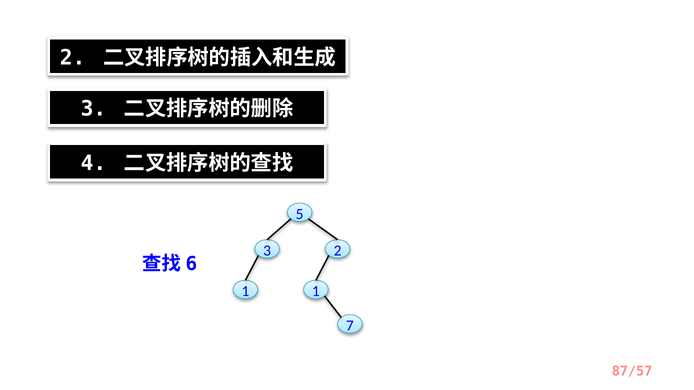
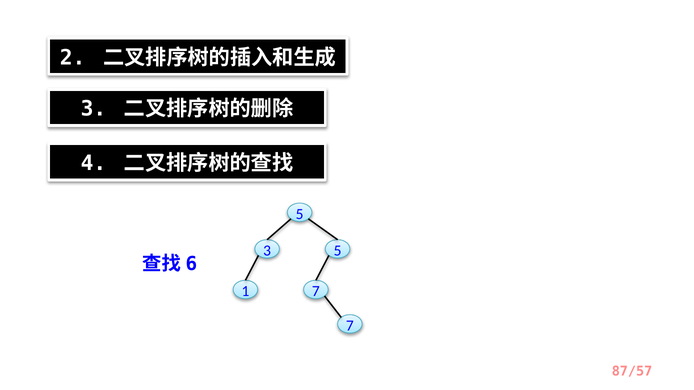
3 2: 2 -> 5 (338, 251)
1 1: 1 -> 7 (316, 291)
